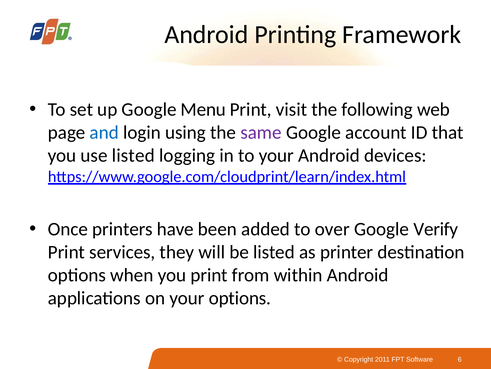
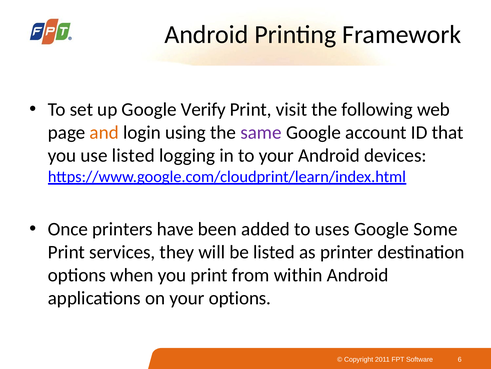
Menu: Menu -> Verify (203, 109)
and colour: blue -> orange (104, 132)
over: over -> uses (332, 229)
Verify: Verify -> Some (436, 229)
